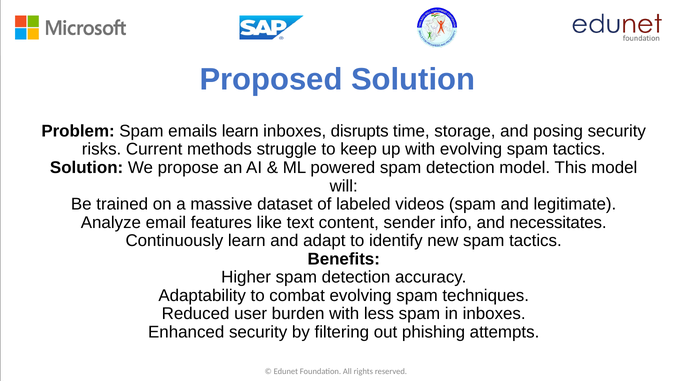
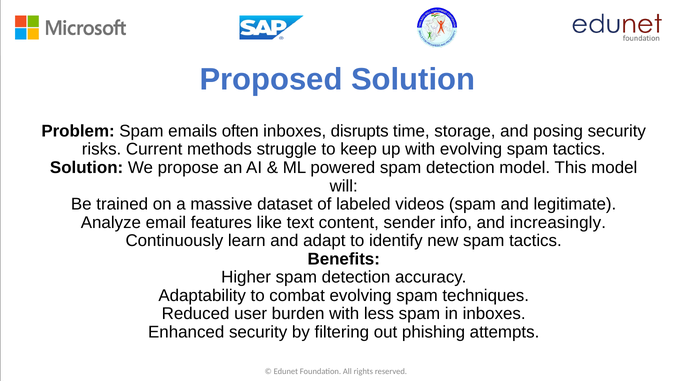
emails learn: learn -> often (240, 131)
necessitates: necessitates -> increasingly (558, 222)
